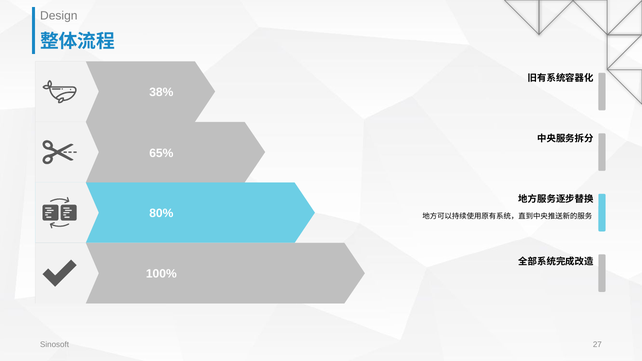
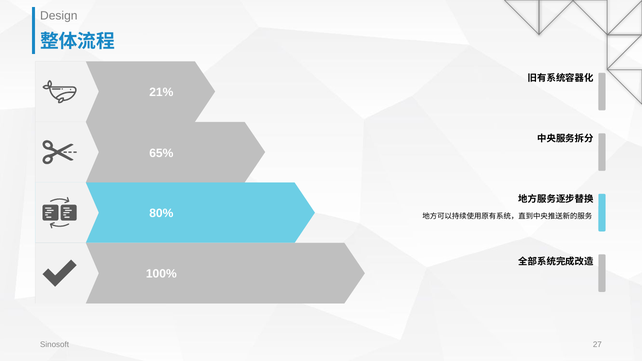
38%: 38% -> 21% (161, 92)
